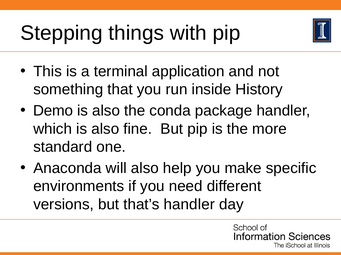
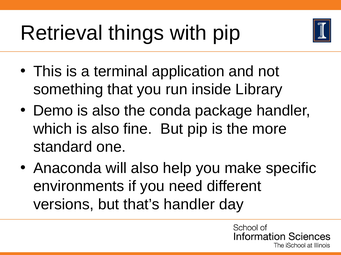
Stepping: Stepping -> Retrieval (62, 33)
History: History -> Library (259, 90)
